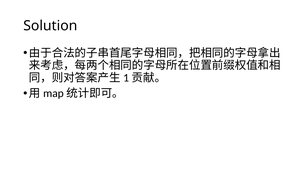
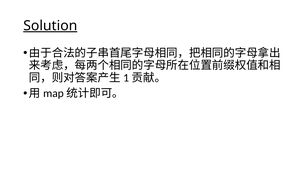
Solution underline: none -> present (50, 26)
